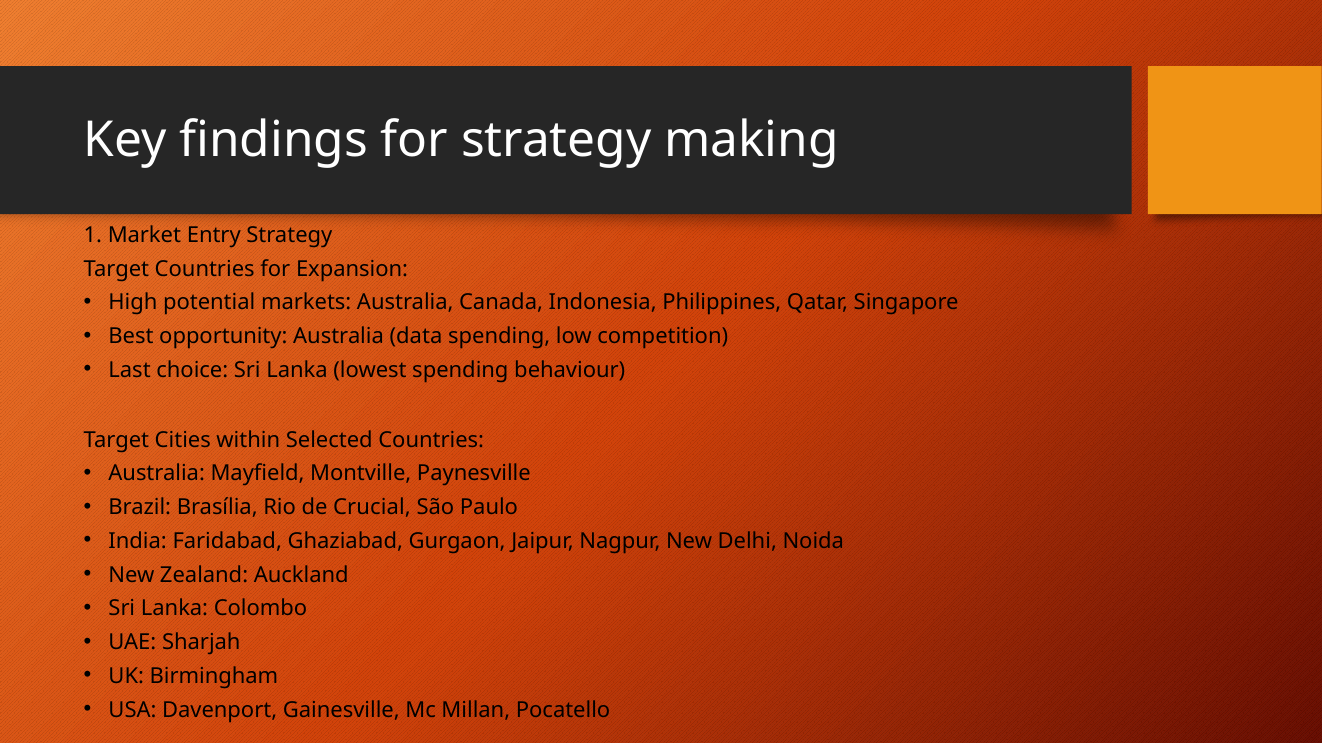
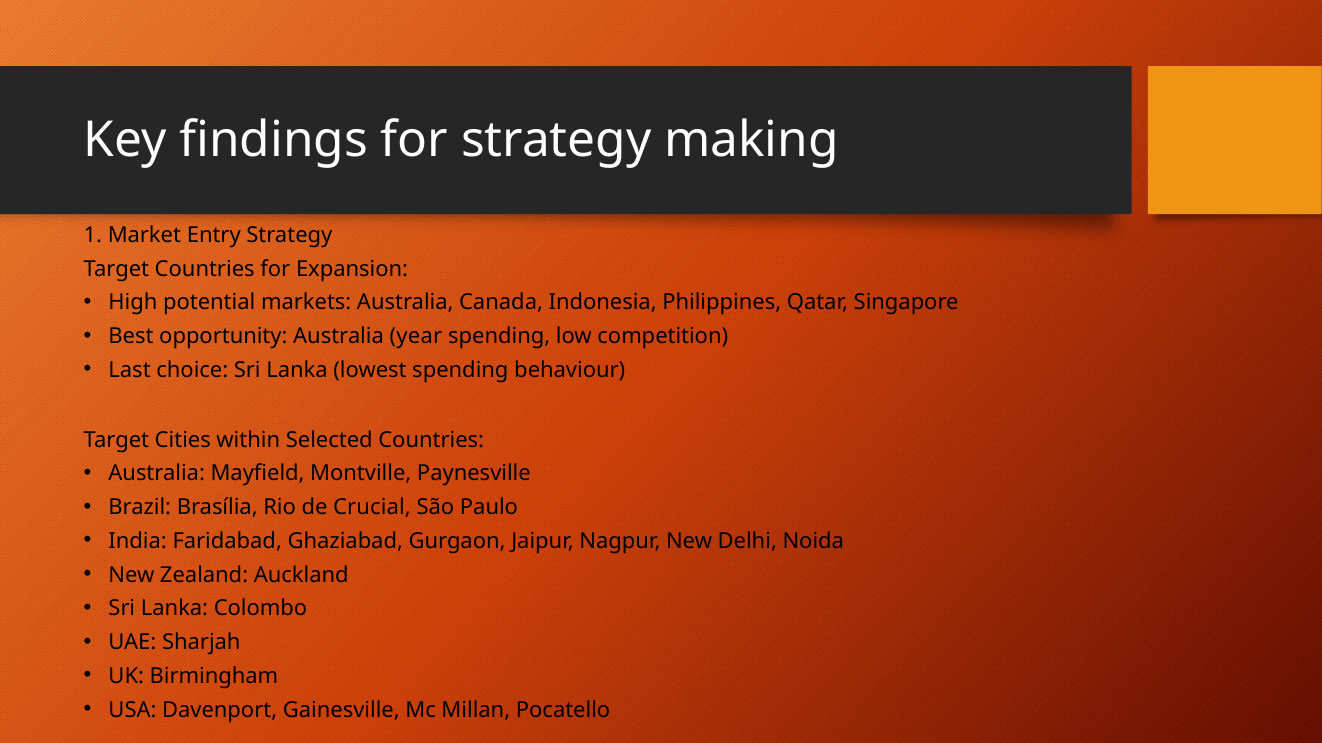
data: data -> year (416, 337)
